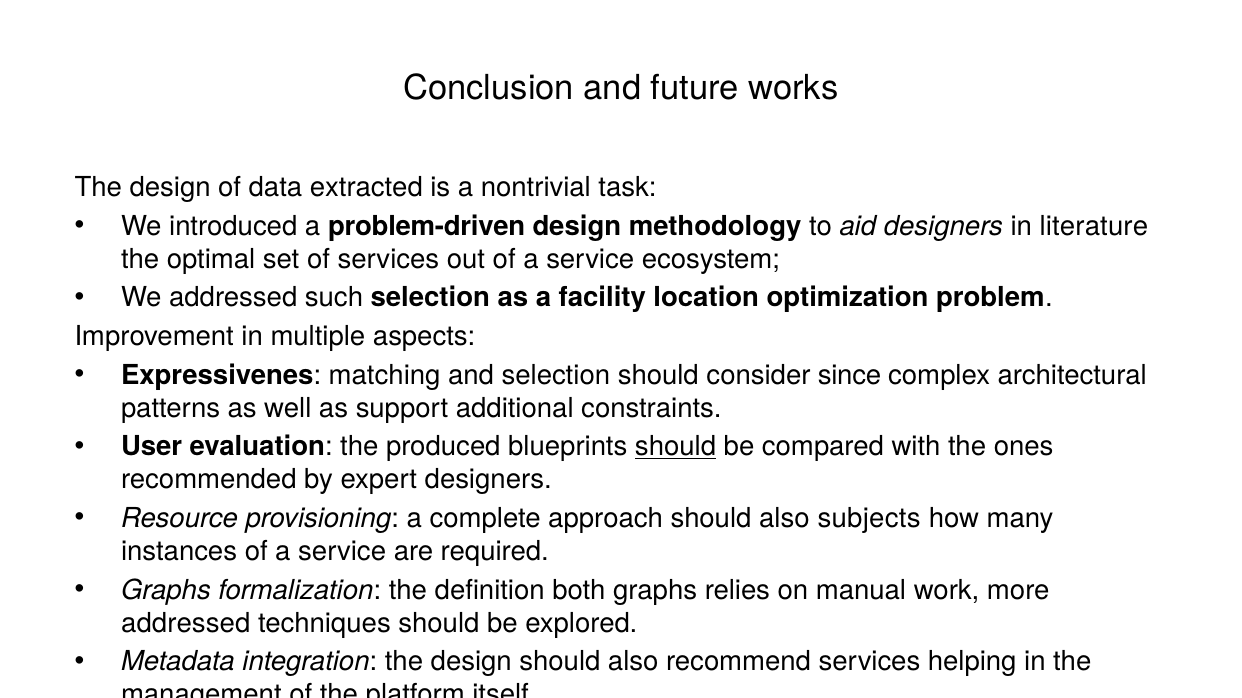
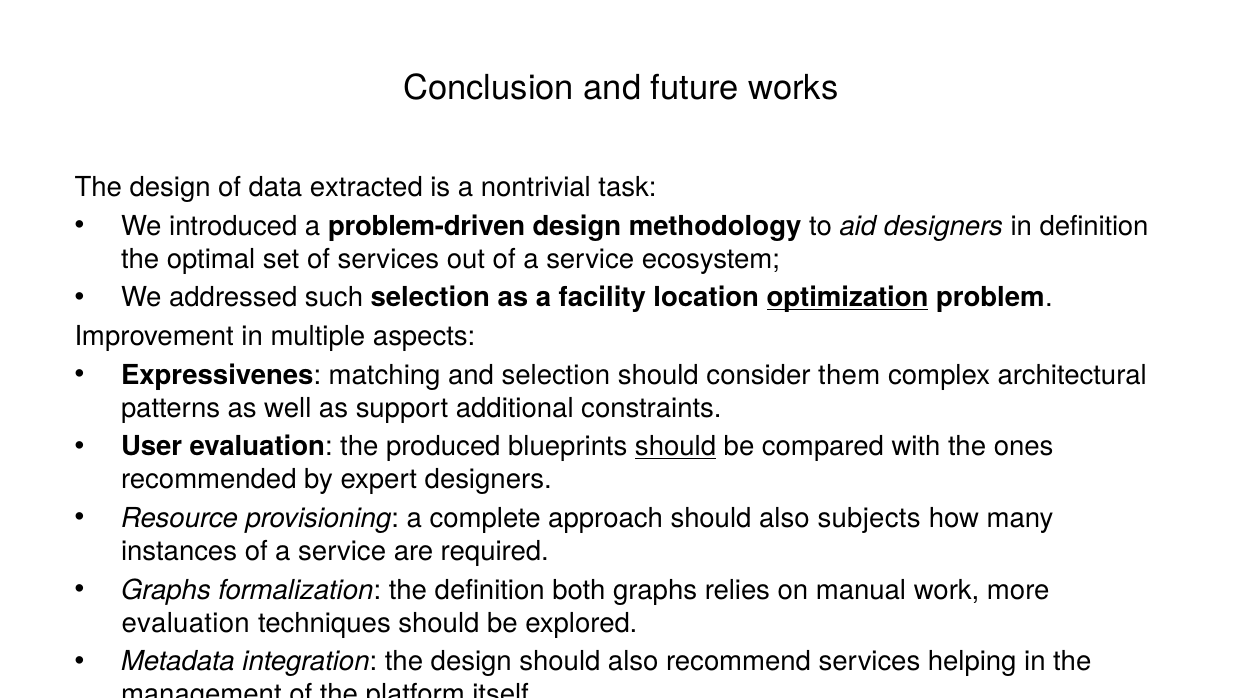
in literature: literature -> definition (1094, 226)
optimization underline: none -> present (848, 298)
since: since -> them (849, 375)
addressed: addressed -> evaluation (186, 624)
